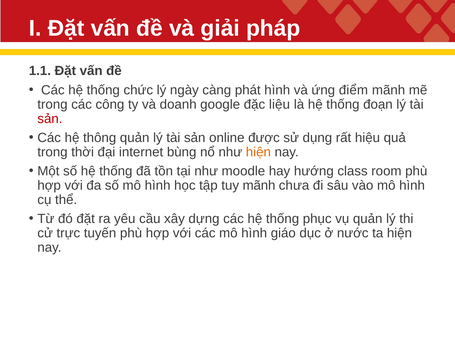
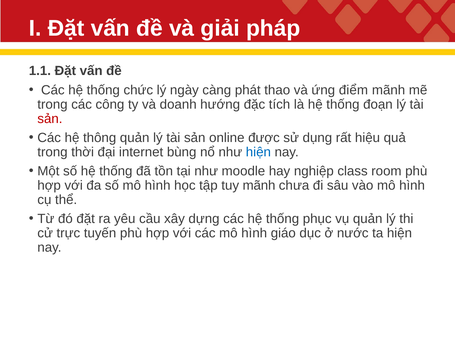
phát hình: hình -> thao (277, 90)
google: google -> hướng (220, 104)
liệu: liệu -> tích (280, 104)
hiện colour: orange -> blue (258, 152)
hướng: hướng -> nghiệp (314, 171)
